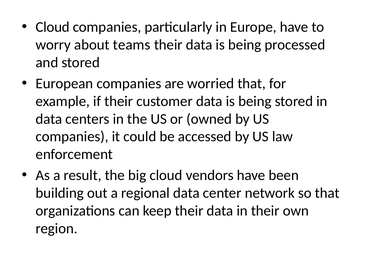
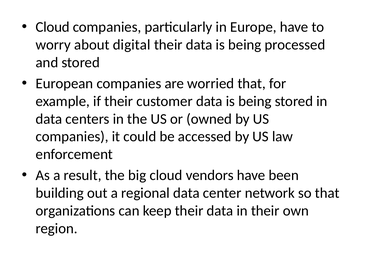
teams: teams -> digital (132, 45)
